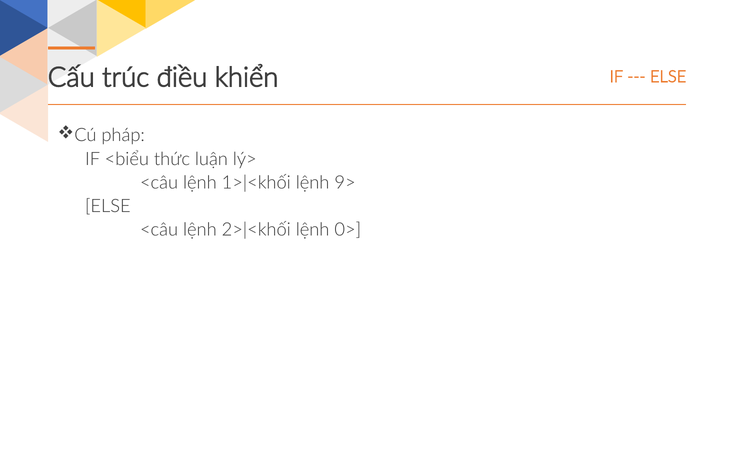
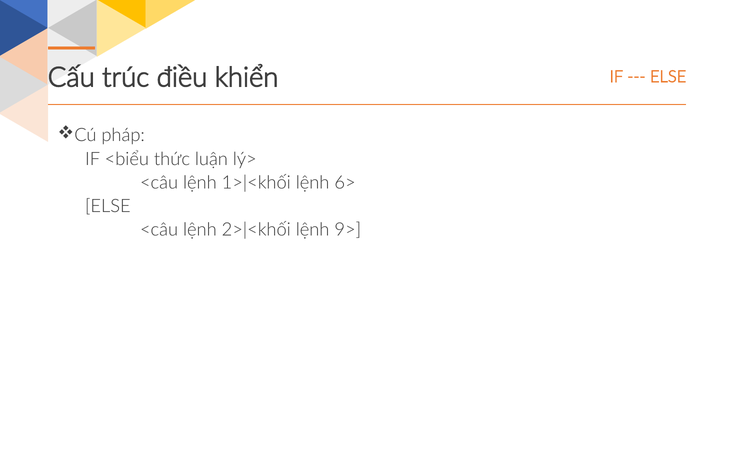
9>: 9> -> 6> (345, 182)
0>: 0> -> 9> (348, 230)
